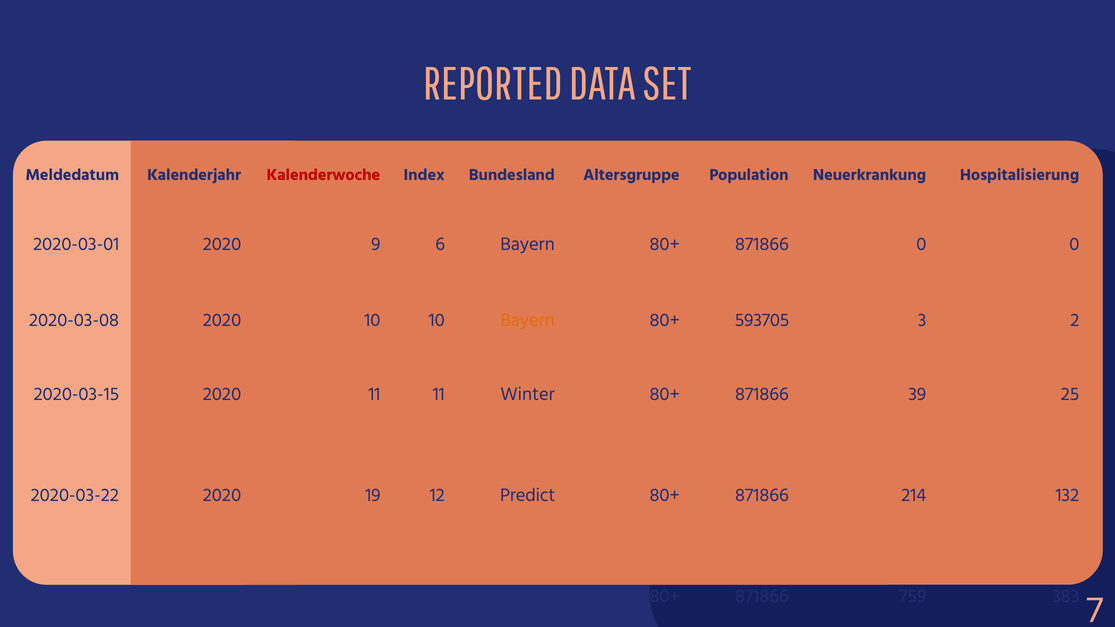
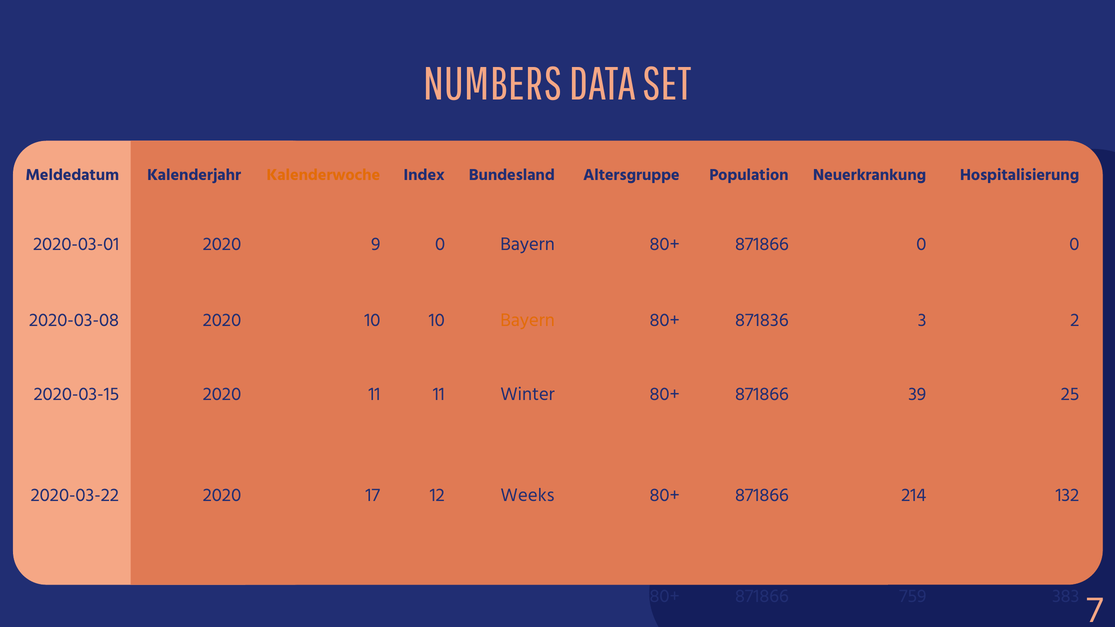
REPORTED: REPORTED -> NUMBERS (493, 84)
Kalenderwoche colour: red -> orange (323, 175)
9 6: 6 -> 0 (440, 244)
593705: 593705 -> 871836 (762, 320)
19: 19 -> 17 (373, 495)
Predict: Predict -> Weeks (527, 495)
